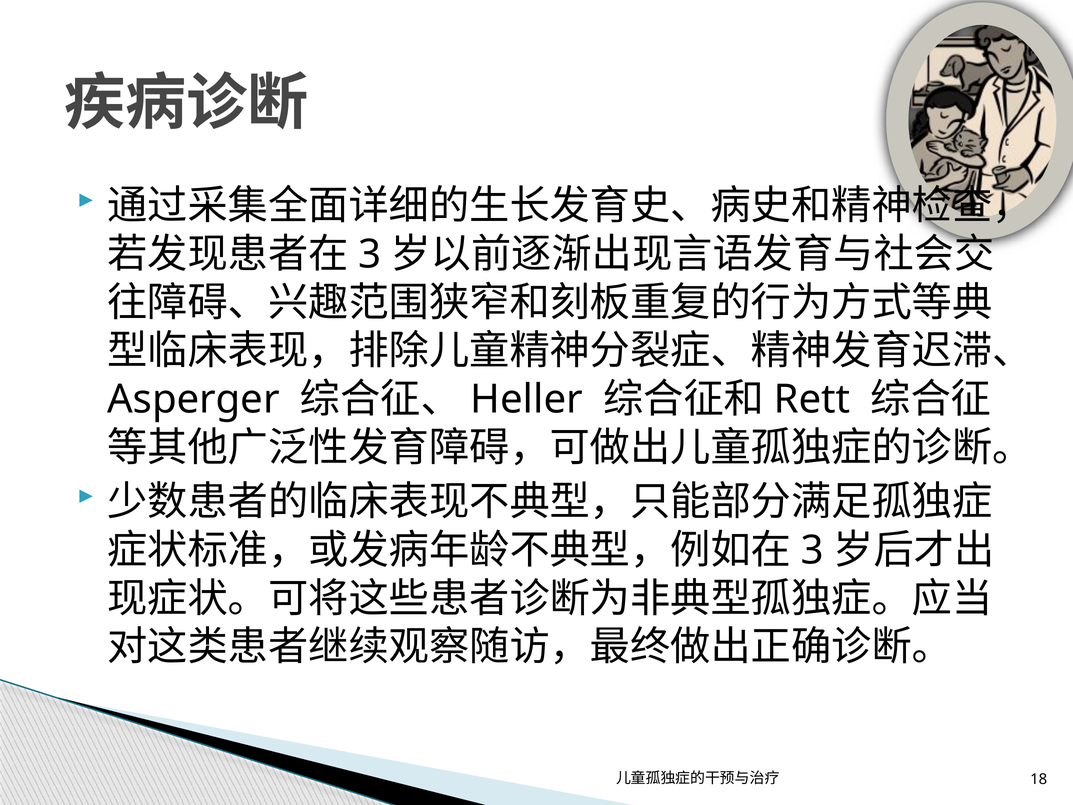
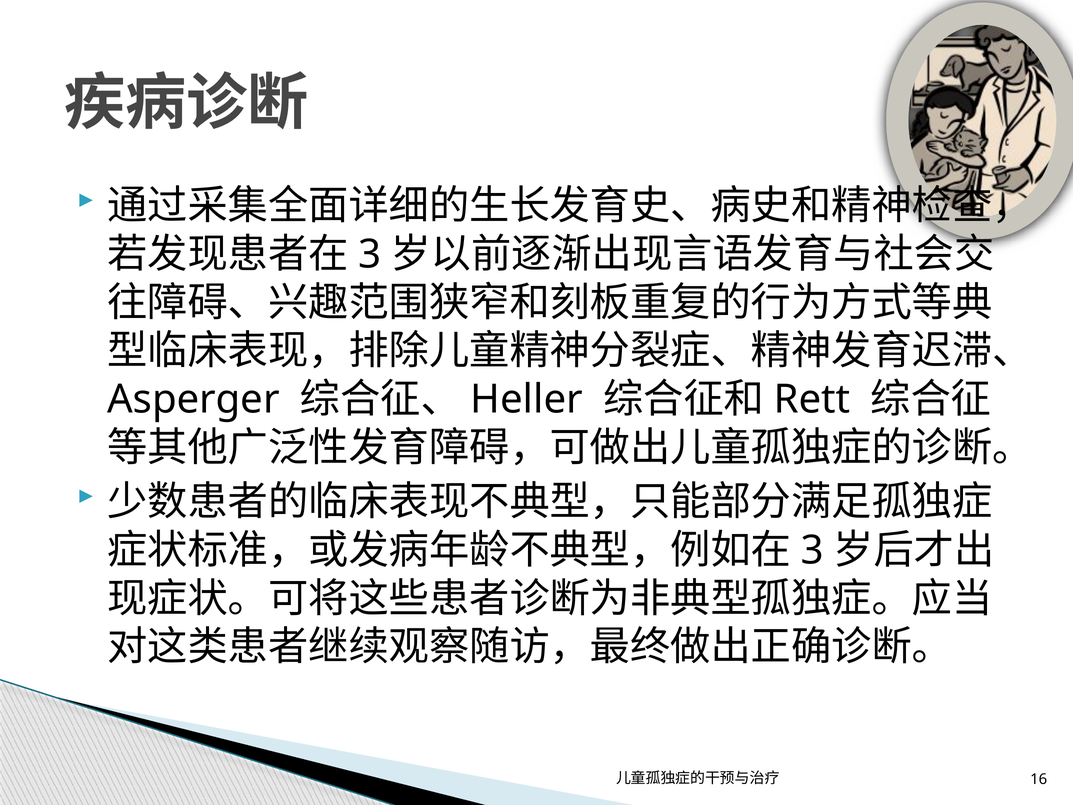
18: 18 -> 16 (1039, 779)
